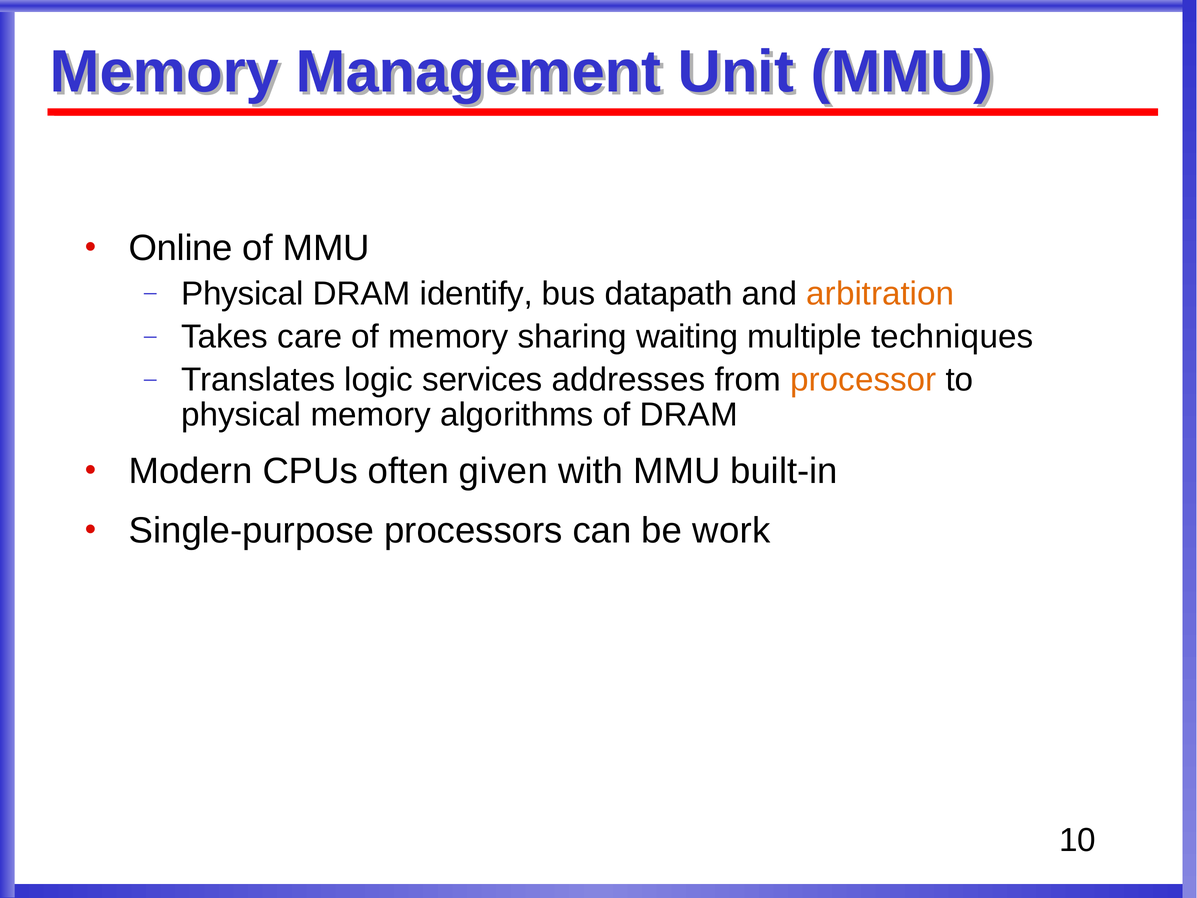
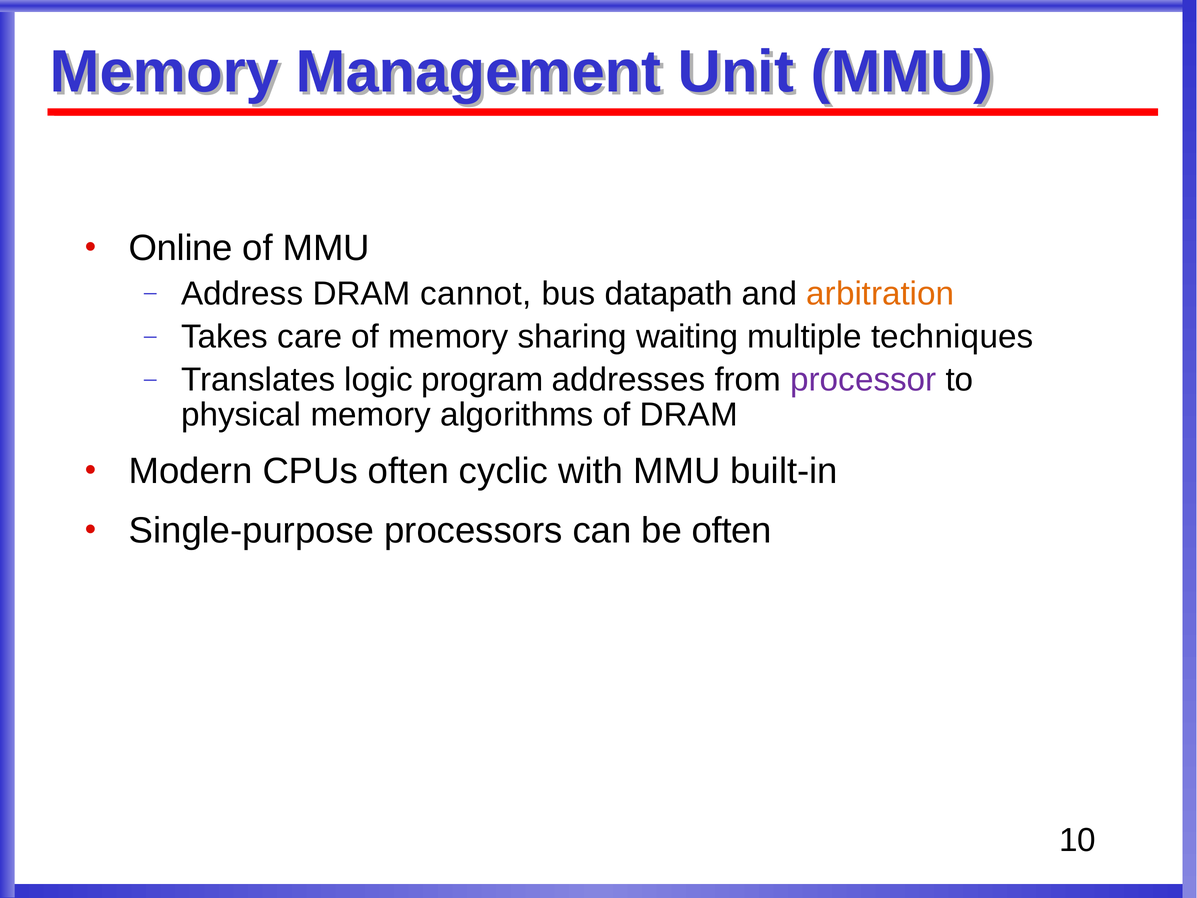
Physical: Physical -> Address (242, 294)
identify: identify -> cannot (476, 294)
services: services -> program (482, 380)
processor colour: orange -> purple (863, 380)
given: given -> cyclic (504, 471)
be work: work -> often (732, 530)
